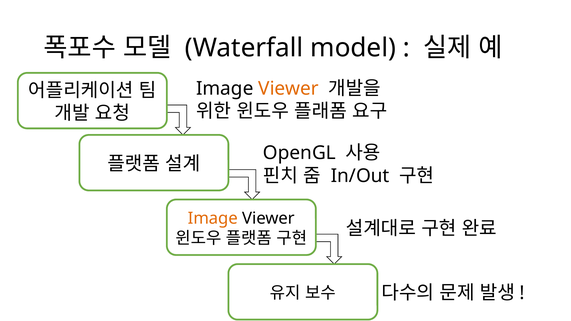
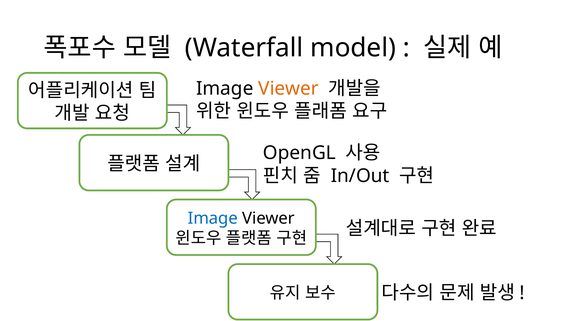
Image colour: orange -> blue (213, 219)
